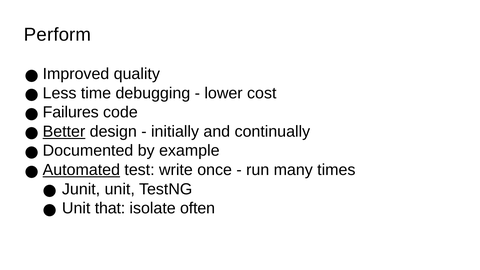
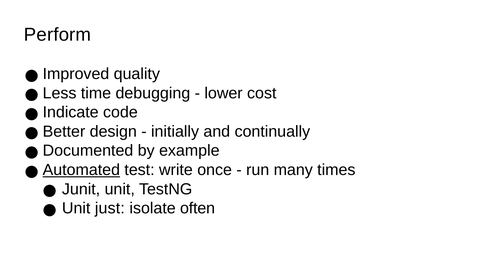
Failures: Failures -> Indicate (71, 112)
Better underline: present -> none (64, 131)
that: that -> just (110, 208)
